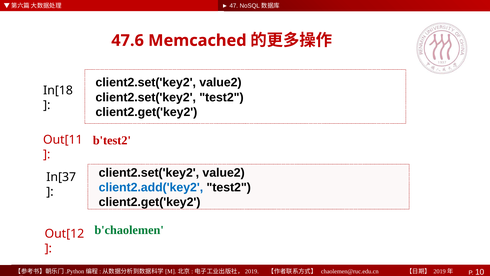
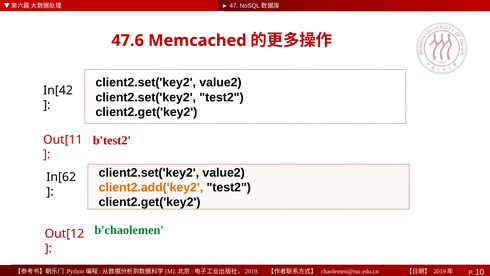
In[18: In[18 -> In[42 (58, 90)
In[37: In[37 -> In[62 (61, 177)
client2.add('key2 colour: blue -> orange (151, 187)
